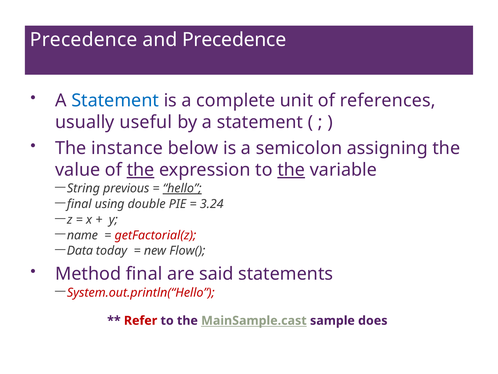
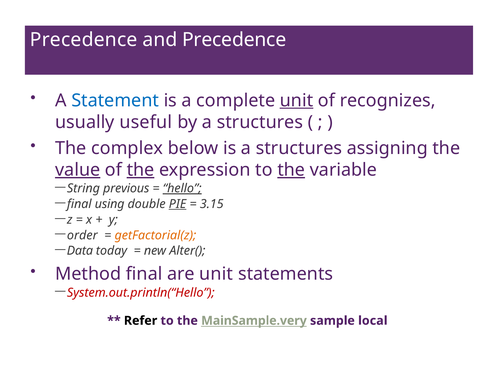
unit underline: none -> present (297, 100)
references: references -> recognizes (388, 100)
by a statement: statement -> structures (260, 122)
instance: instance -> complex (127, 148)
is a semicolon: semicolon -> structures (299, 148)
value underline: none -> present (78, 170)
PIE underline: none -> present (178, 204)
3.24: 3.24 -> 3.15 (212, 204)
name: name -> order (82, 235)
getFactorial(z colour: red -> orange (155, 235)
Flow(: Flow( -> Alter( (187, 250)
are said: said -> unit (216, 274)
Refer colour: red -> black (141, 320)
MainSample.cast: MainSample.cast -> MainSample.very (254, 320)
does: does -> local (373, 320)
